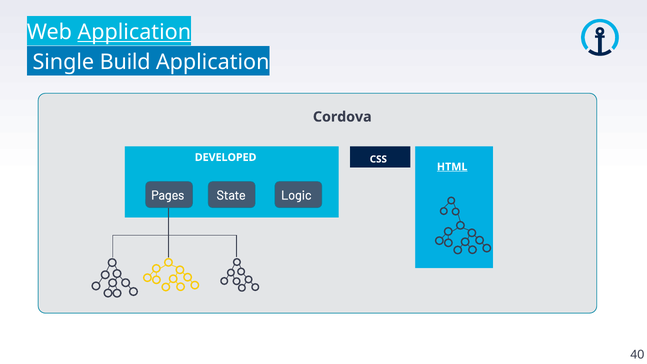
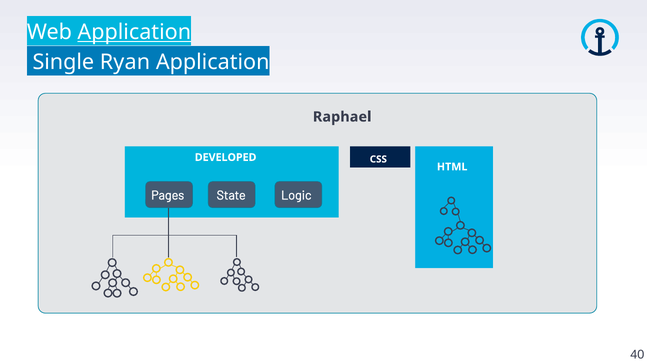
Build: Build -> Ryan (125, 62)
Cordova: Cordova -> Raphael (342, 117)
HTML underline: present -> none (452, 167)
